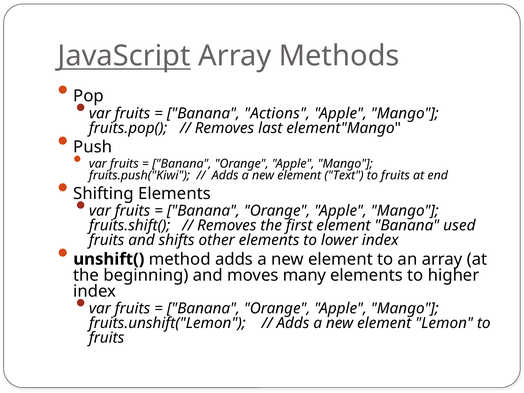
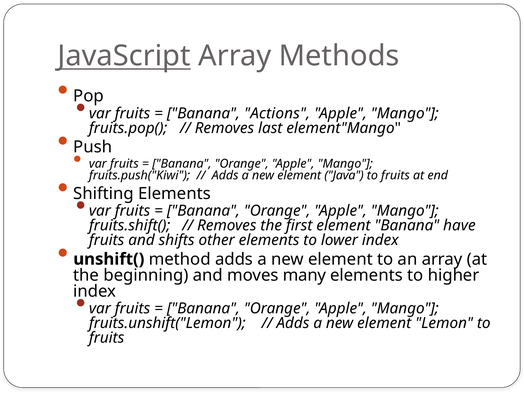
Text: Text -> Java (344, 176)
used: used -> have (459, 226)
